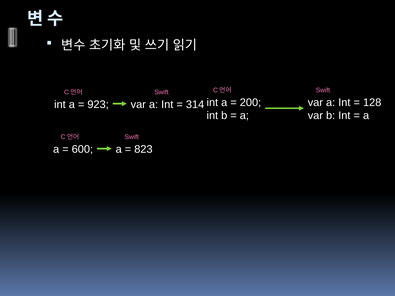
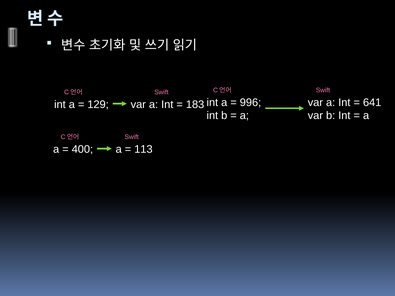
200: 200 -> 996 (250, 103)
128: 128 -> 641 (372, 103)
923: 923 -> 129 (98, 105)
314: 314 -> 183 (195, 105)
600: 600 -> 400 (82, 149)
823: 823 -> 113 (143, 149)
